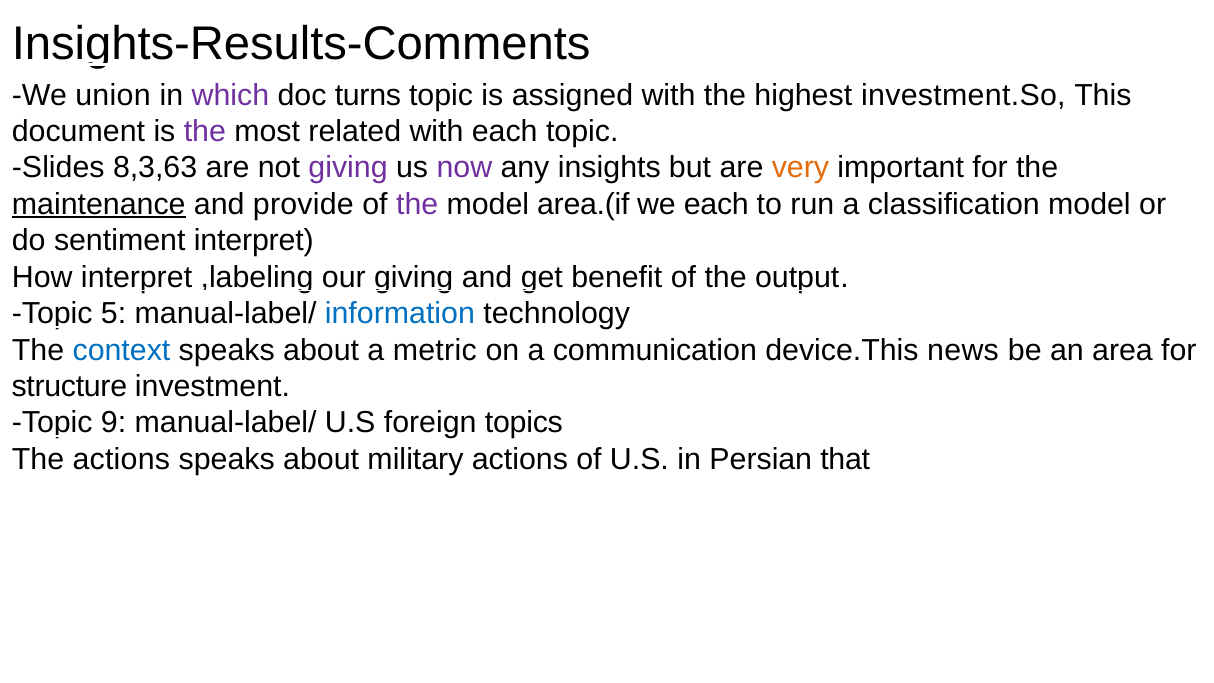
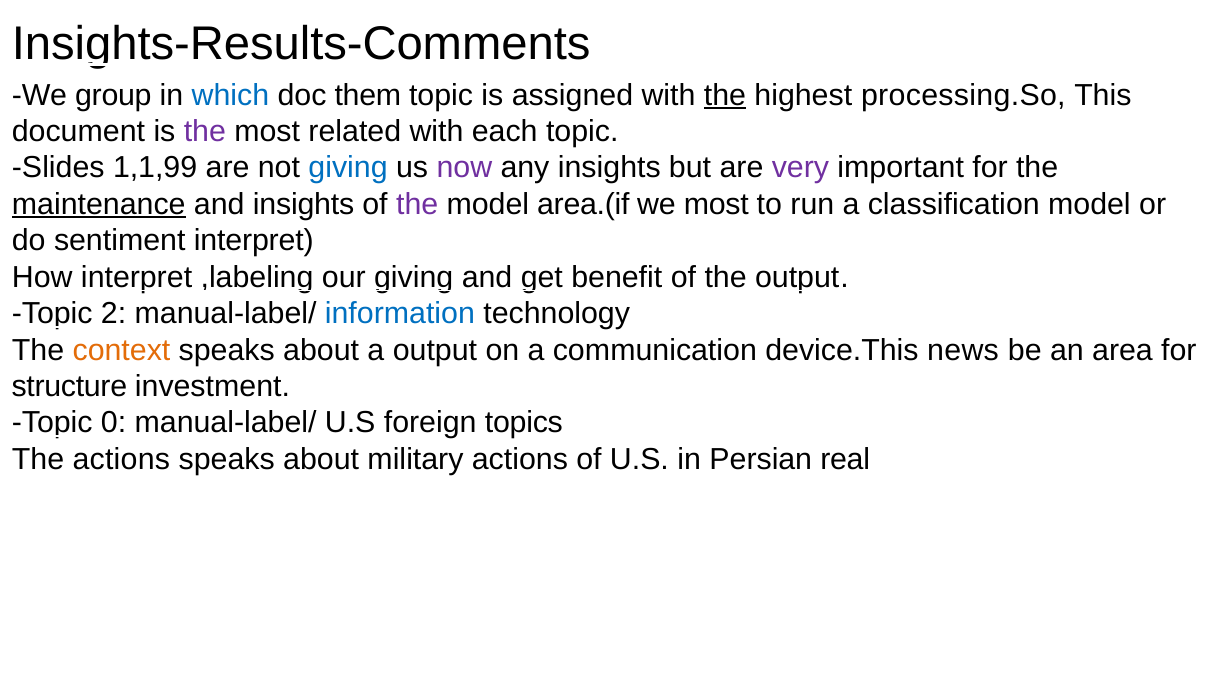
union: union -> group (113, 95)
which colour: purple -> blue (230, 95)
turns: turns -> them (368, 95)
the underline: none -> present (725, 95)
investment.So: investment.So -> processing.So (963, 95)
8,3,63: 8,3,63 -> 1,1,99 (155, 168)
giving colour: purple -> blue (348, 168)
very colour: orange -> purple (800, 168)
and provide: provide -> insights (304, 204)
we each: each -> most (716, 204)
5: 5 -> 2 (114, 314)
context colour: blue -> orange (121, 350)
a metric: metric -> output (435, 350)
9: 9 -> 0 (114, 423)
that: that -> real (845, 459)
